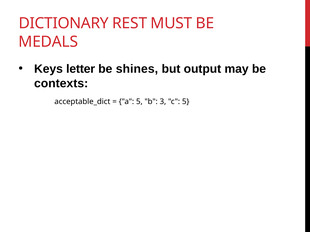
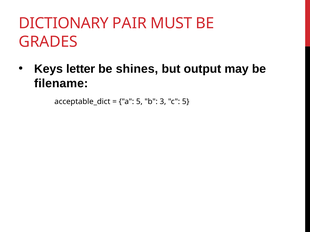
REST: REST -> PAIR (130, 23)
MEDALS: MEDALS -> GRADES (48, 42)
contexts: contexts -> filename (61, 84)
